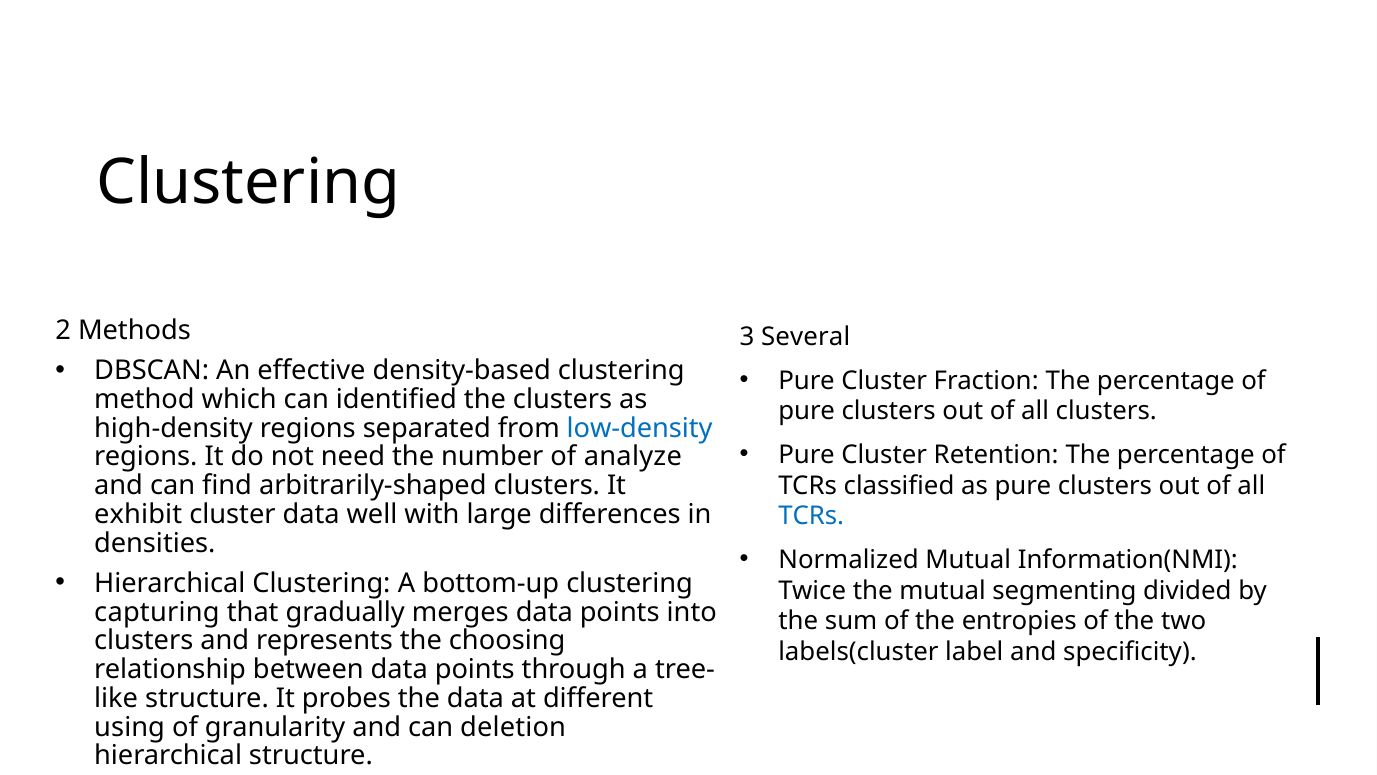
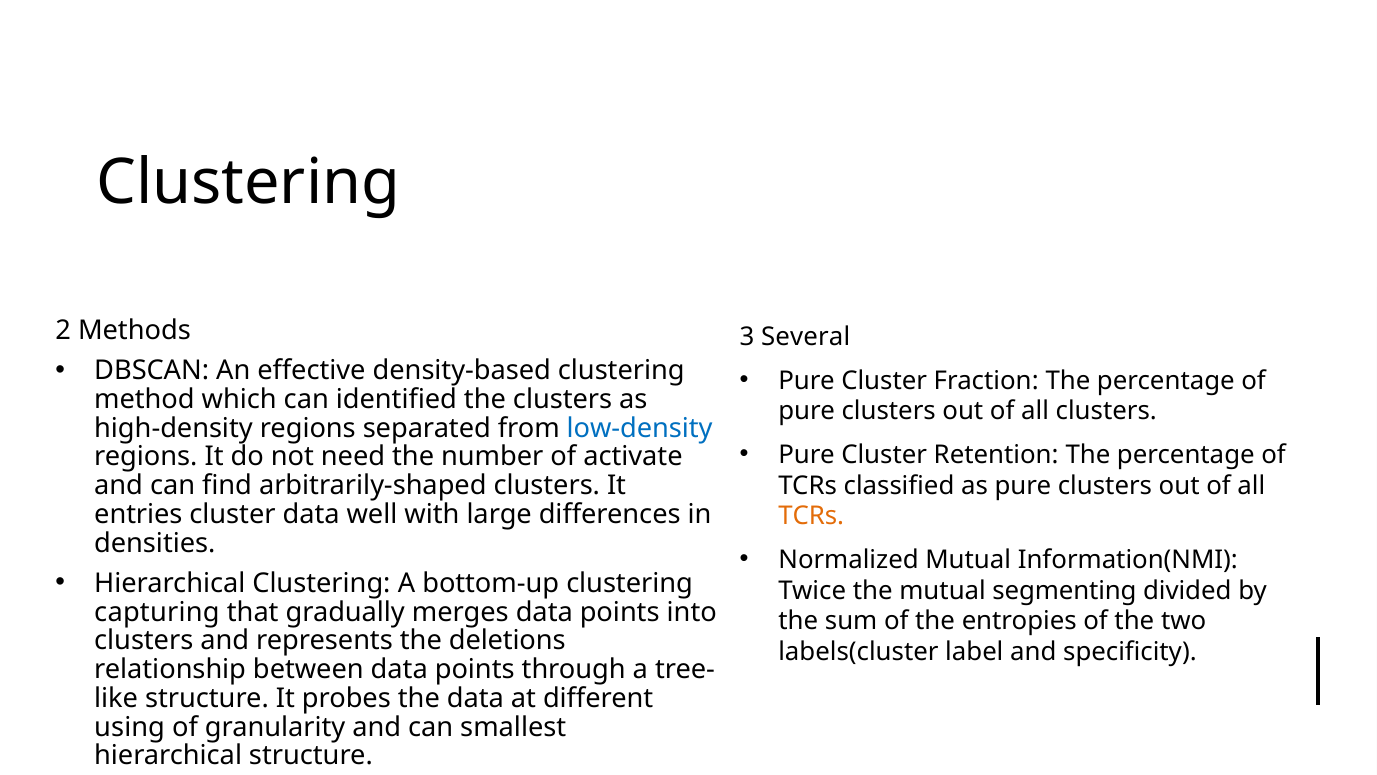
analyze: analyze -> activate (633, 457)
exhibit: exhibit -> entries (138, 514)
TCRs colour: blue -> orange (811, 516)
choosing: choosing -> deletions (507, 640)
deletion: deletion -> smallest (513, 727)
